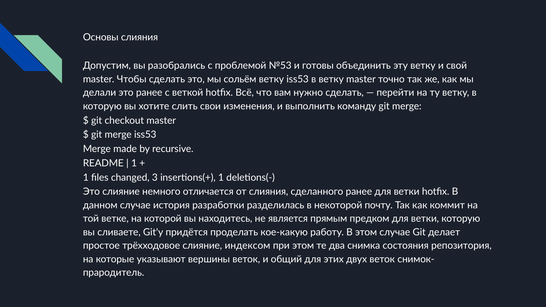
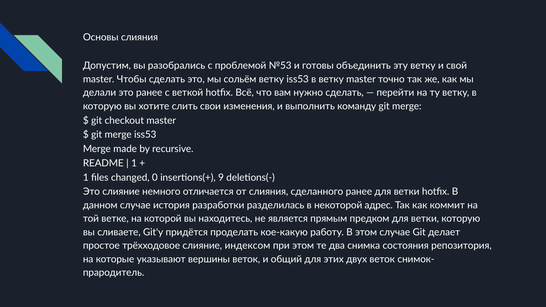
3: 3 -> 0 (155, 178)
insertions(+ 1: 1 -> 9 (221, 178)
почту: почту -> адрес (379, 205)
